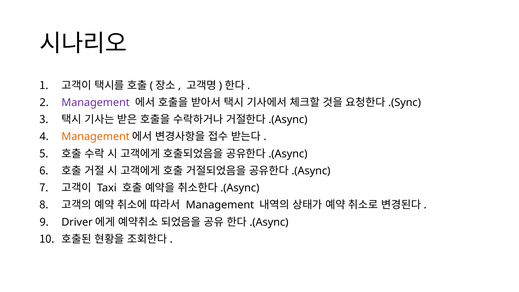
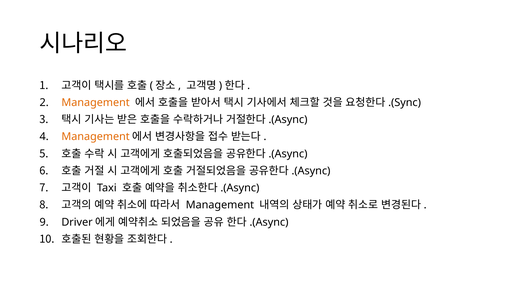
Management colour: purple -> orange (96, 103)
